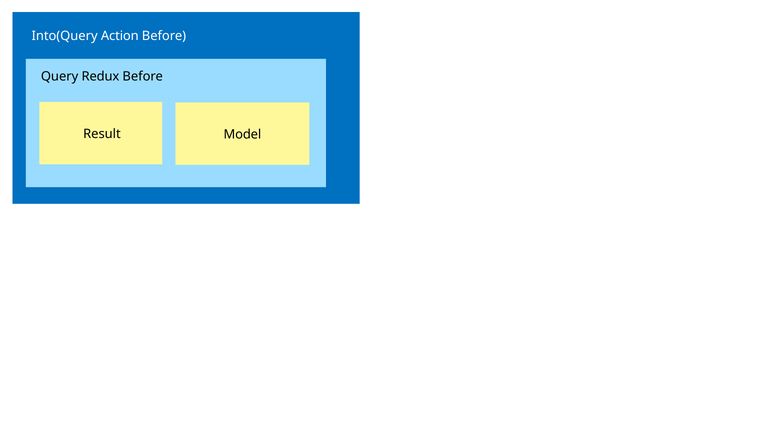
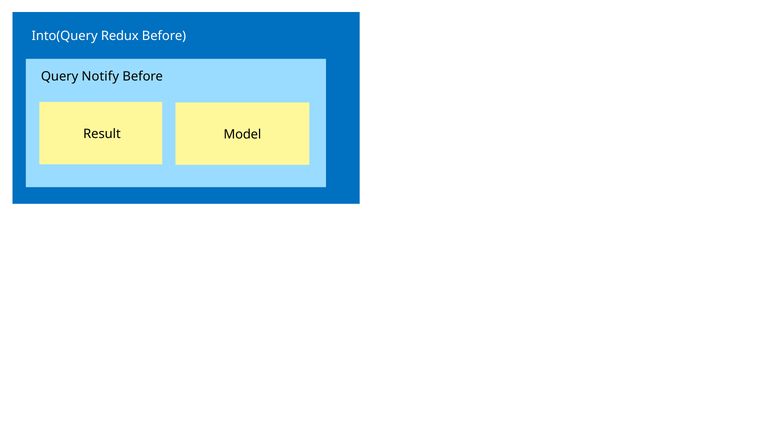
Action: Action -> Redux (120, 36)
Redux: Redux -> Notify (100, 76)
